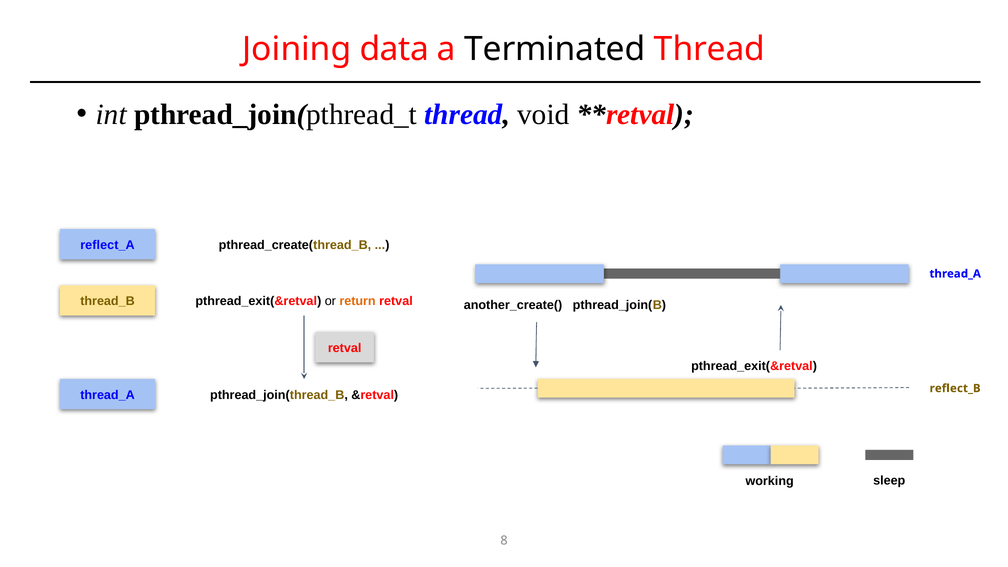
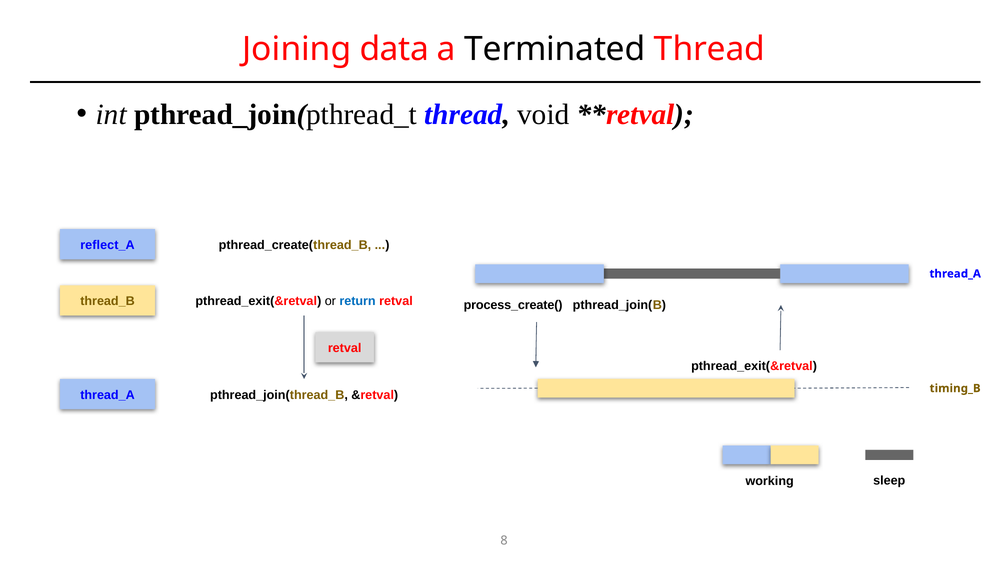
return colour: orange -> blue (358, 301)
another_create(: another_create( -> process_create( (513, 305)
reflect_B: reflect_B -> timing_B (955, 388)
